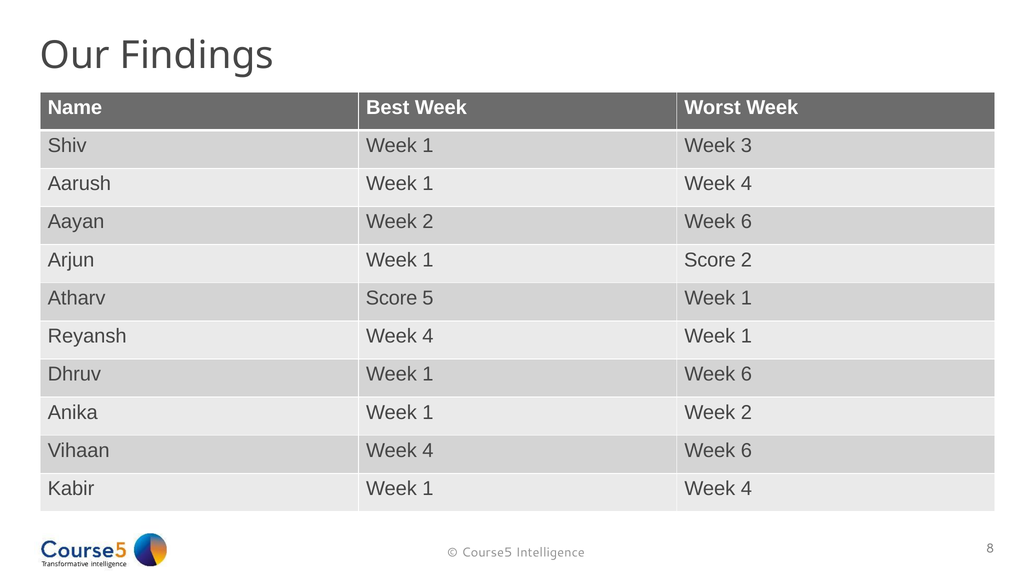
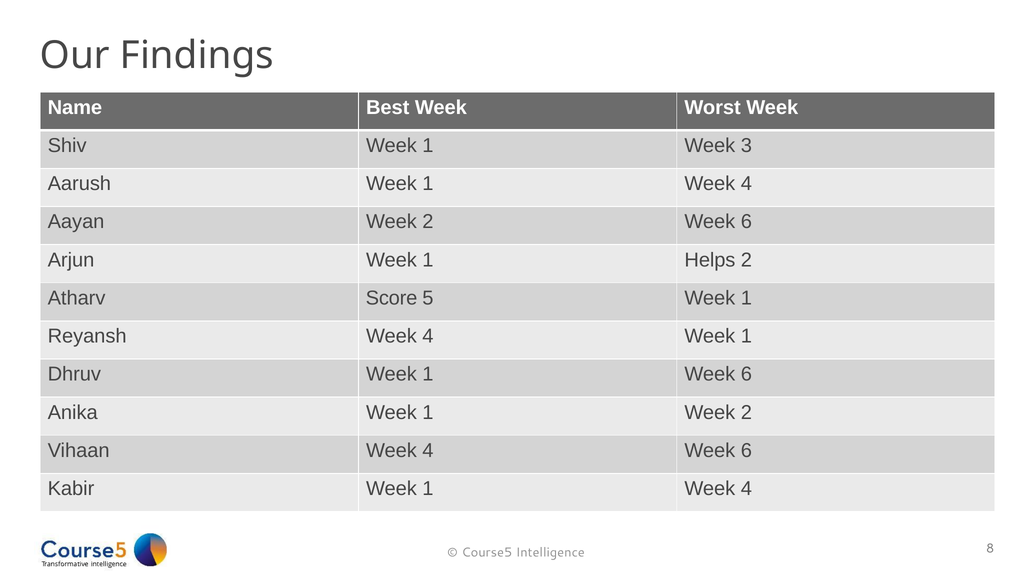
1 Score: Score -> Helps (710, 260)
